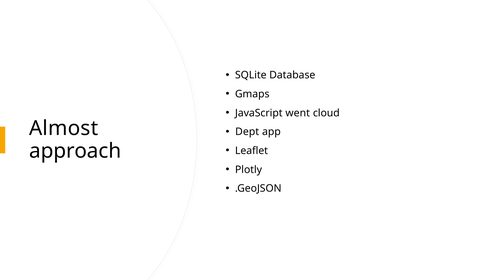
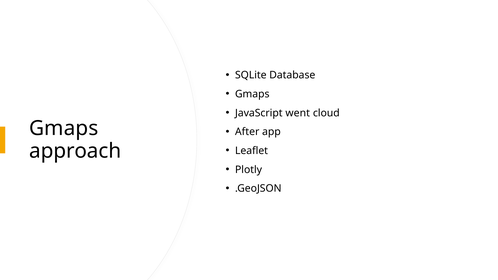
Almost: Almost -> Gmaps (64, 129)
Dept: Dept -> After (247, 132)
